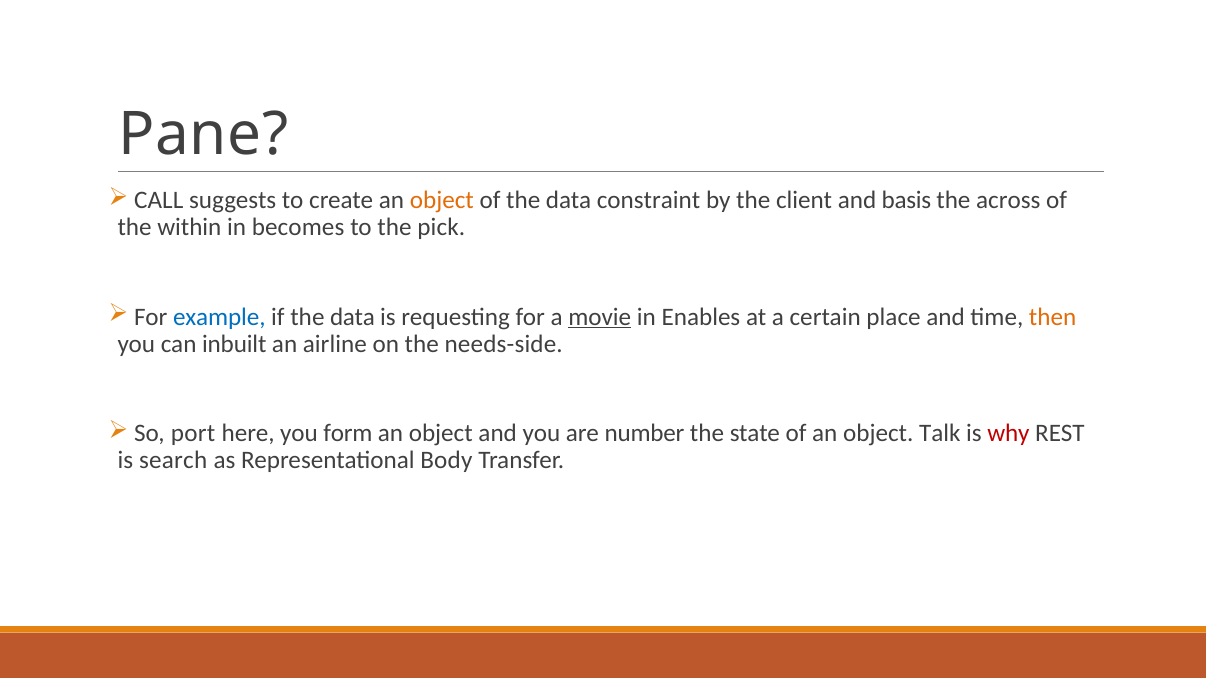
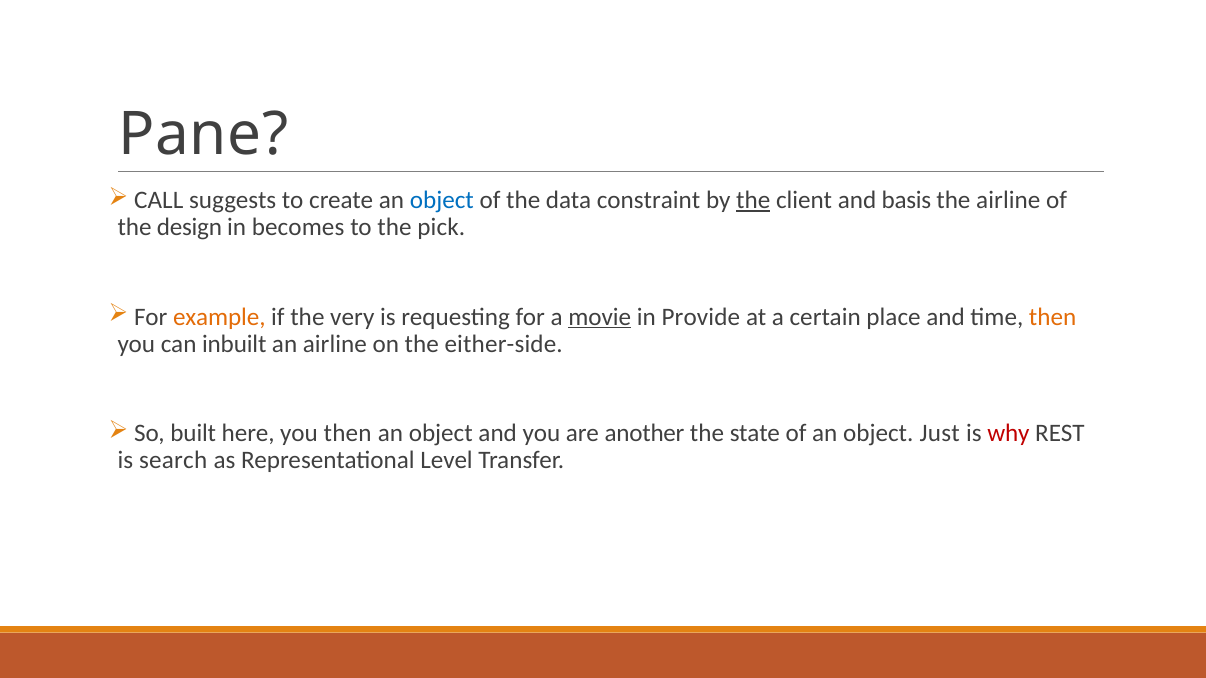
object colour: orange -> blue (442, 201)
the underline: none -> present (753, 201)
the across: across -> airline (1008, 201)
within: within -> design (189, 228)
example colour: blue -> orange (219, 317)
if the data: data -> very (352, 317)
Enables: Enables -> Provide (701, 317)
needs-side: needs-side -> either-side (504, 344)
port: port -> built (193, 434)
you form: form -> then (348, 434)
number: number -> another (645, 434)
Talk: Talk -> Just (940, 434)
Body: Body -> Level (447, 461)
